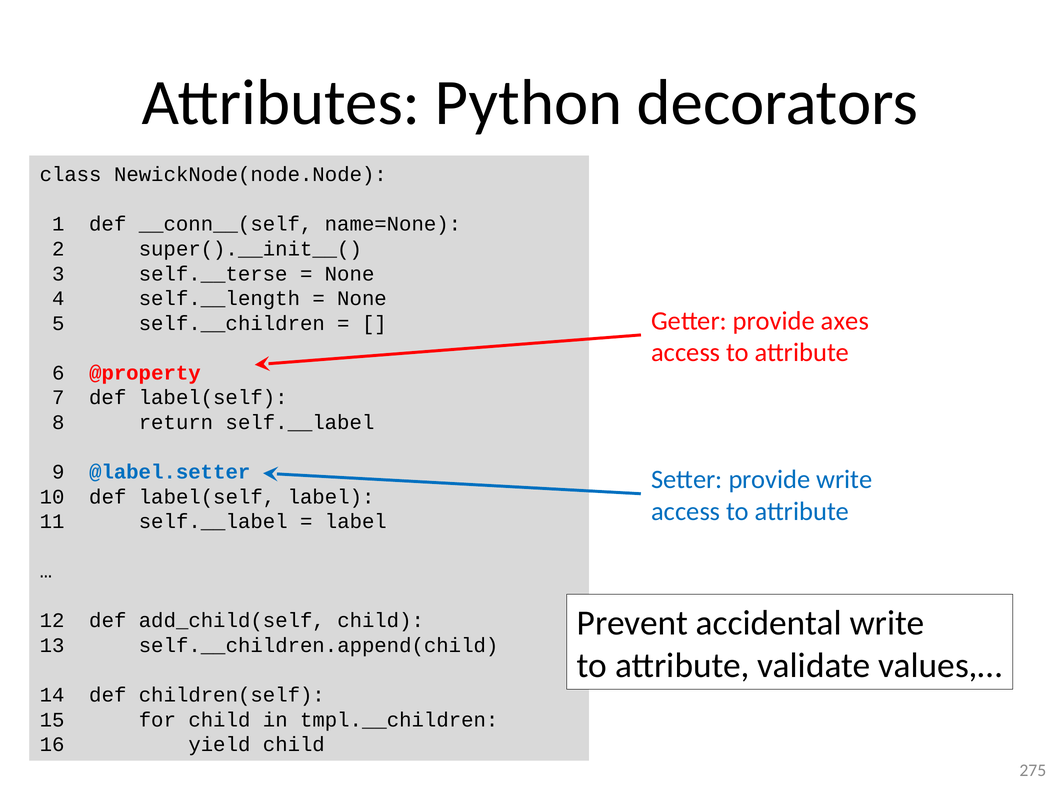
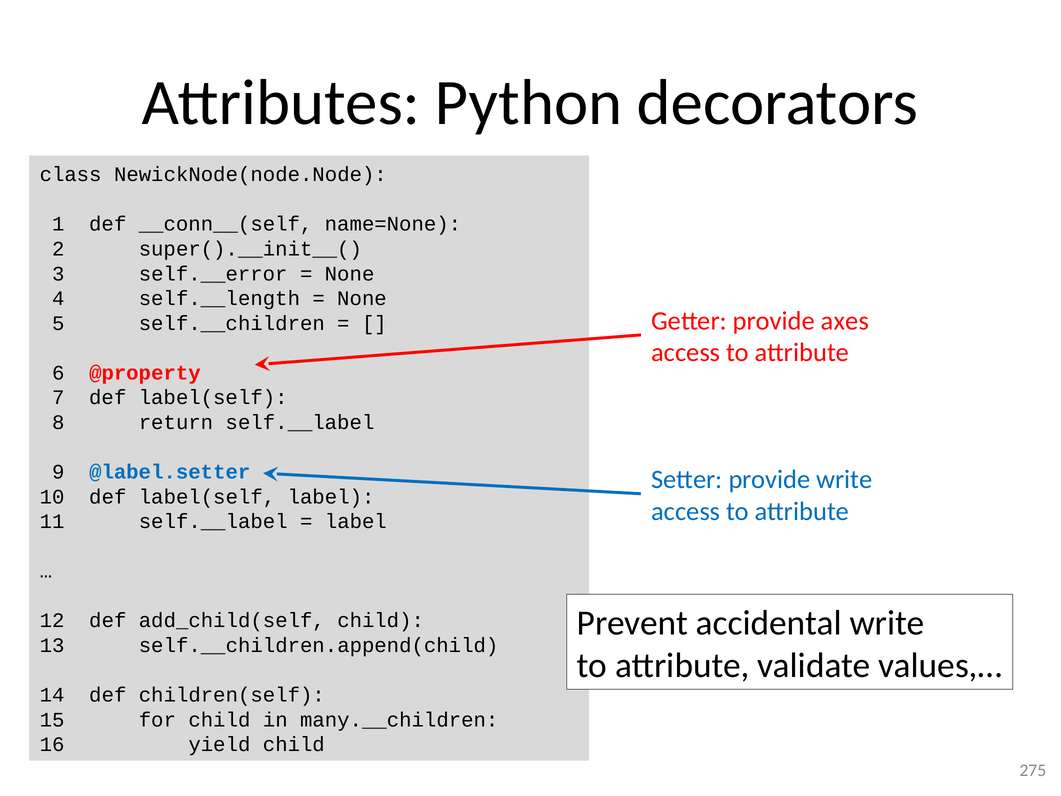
self.__terse: self.__terse -> self.__error (213, 274)
tmpl.__children: tmpl.__children -> many.__children (399, 720)
